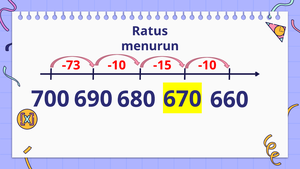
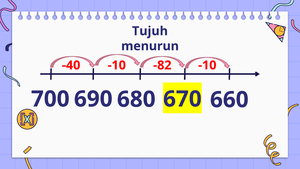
Ratus: Ratus -> Tujuh (150, 31)
-73: -73 -> -40 (71, 65)
-15: -15 -> -82 (162, 65)
